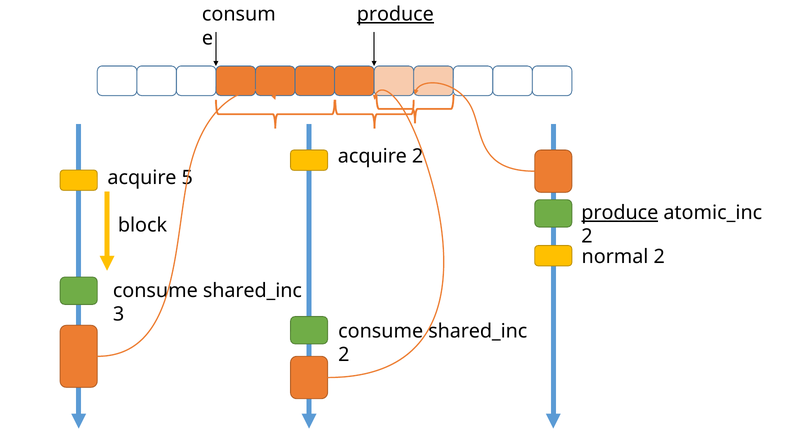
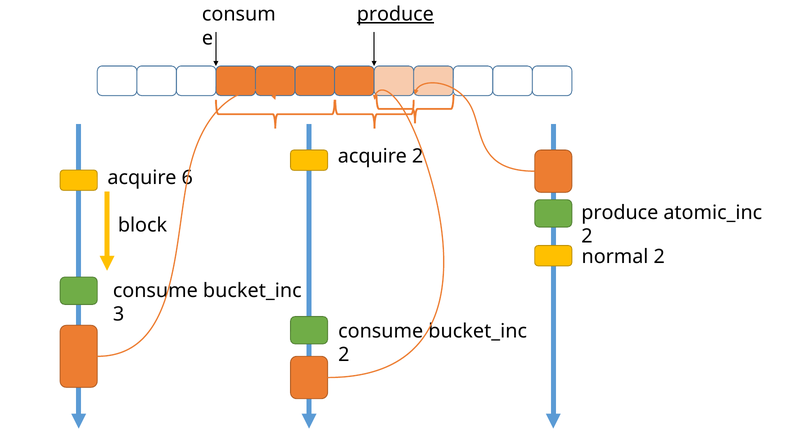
5: 5 -> 6 (187, 177)
produce underline: present -> none (620, 213)
shared_inc: shared_inc -> bucket_inc (252, 290)
shared_inc: shared_inc -> bucket_inc (478, 331)
